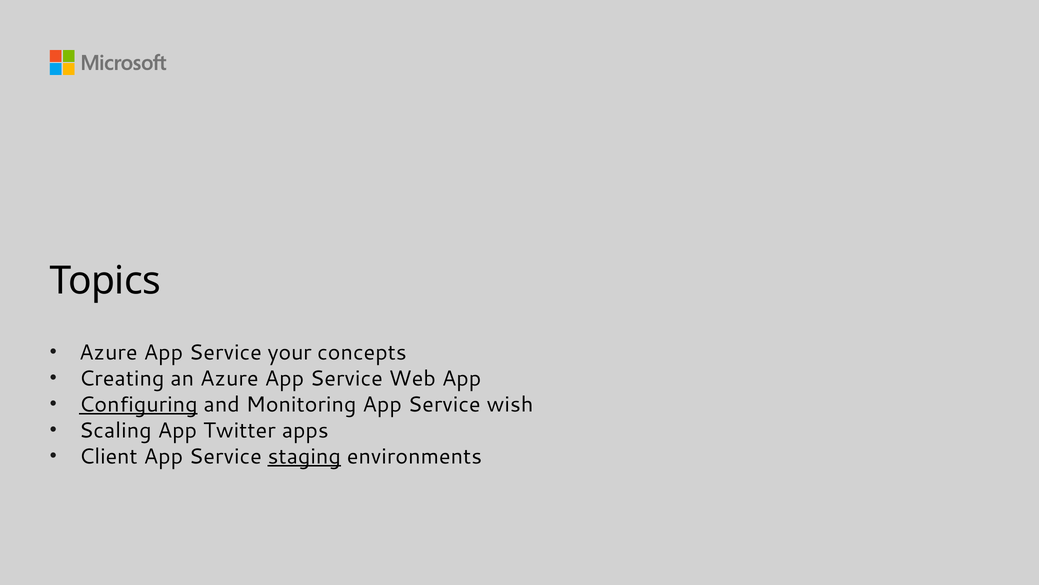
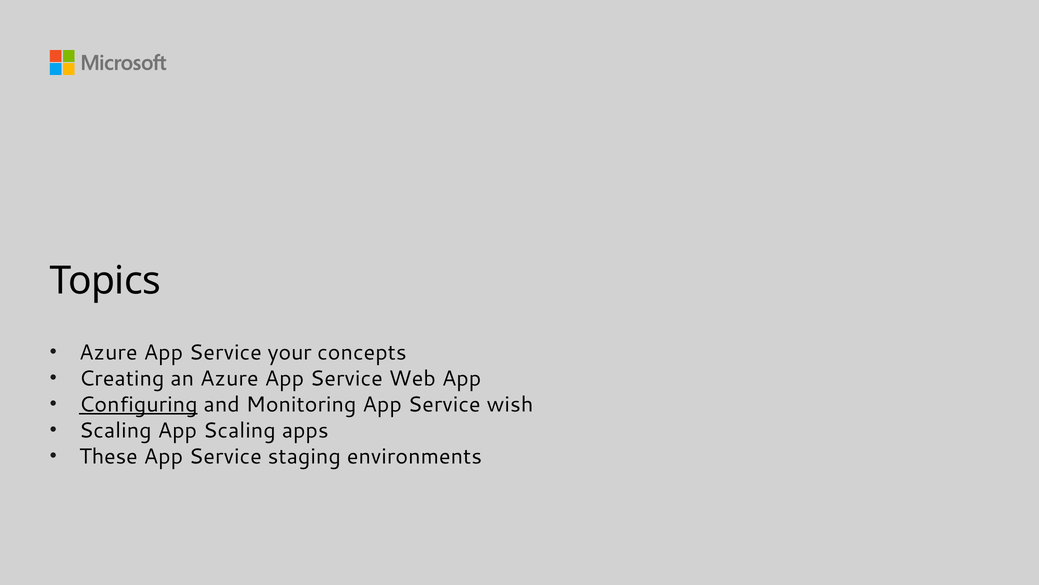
App Twitter: Twitter -> Scaling (239, 430)
Client: Client -> These (108, 456)
staging underline: present -> none (304, 456)
